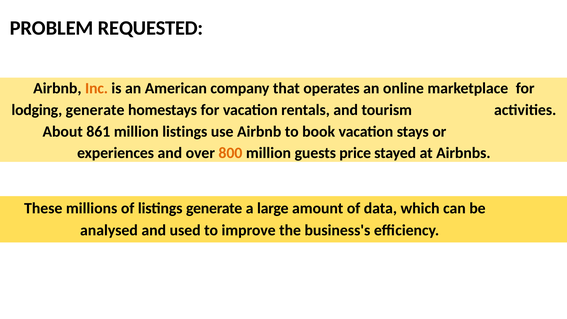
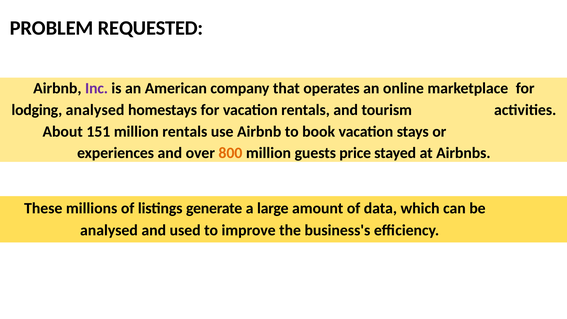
Inc colour: orange -> purple (97, 88)
lodging generate: generate -> analysed (95, 110)
861: 861 -> 151 (98, 131)
million listings: listings -> rentals (185, 131)
